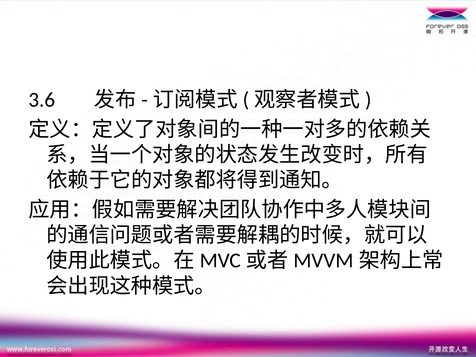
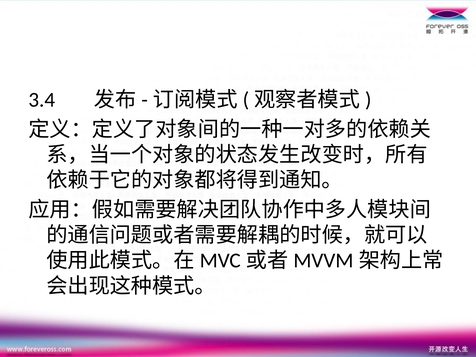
3.6: 3.6 -> 3.4 (42, 100)
